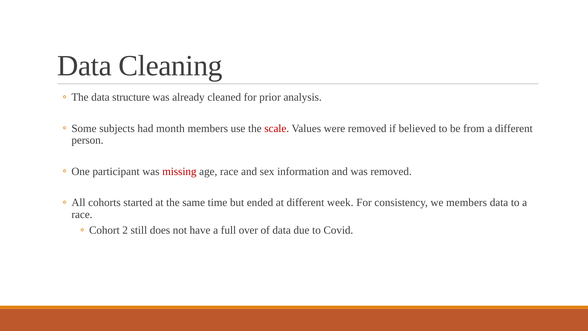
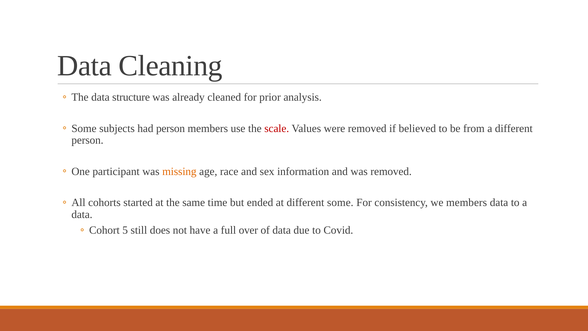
had month: month -> person (171, 128)
missing colour: red -> orange (179, 171)
different week: week -> some (340, 203)
race: race -> data (82, 214)
2: 2 -> 5 (125, 230)
